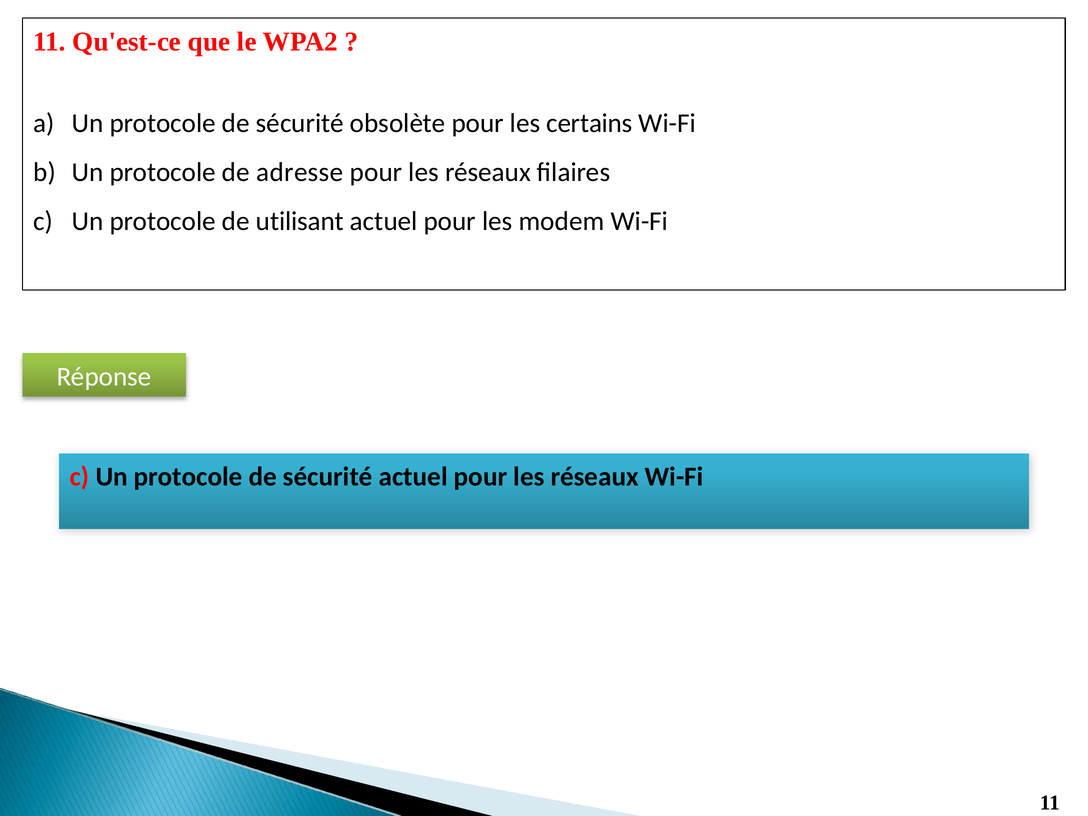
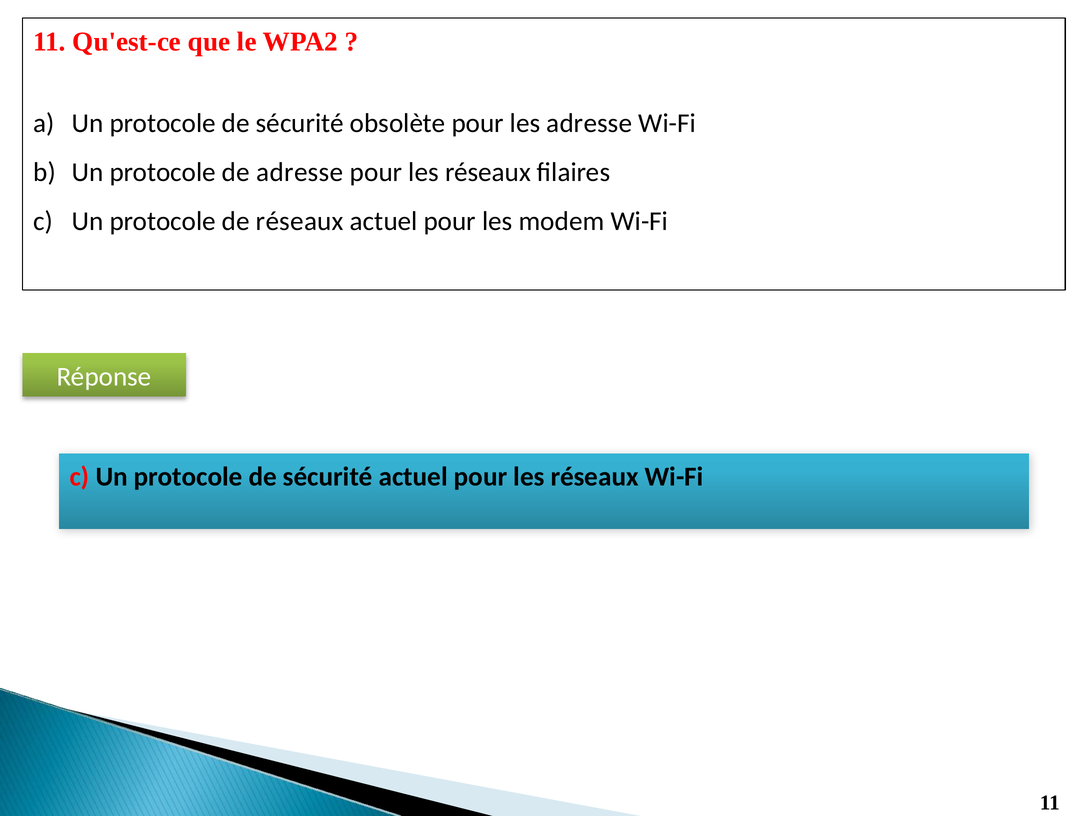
les certains: certains -> adresse (589, 123)
de utilisant: utilisant -> réseaux (300, 221)
